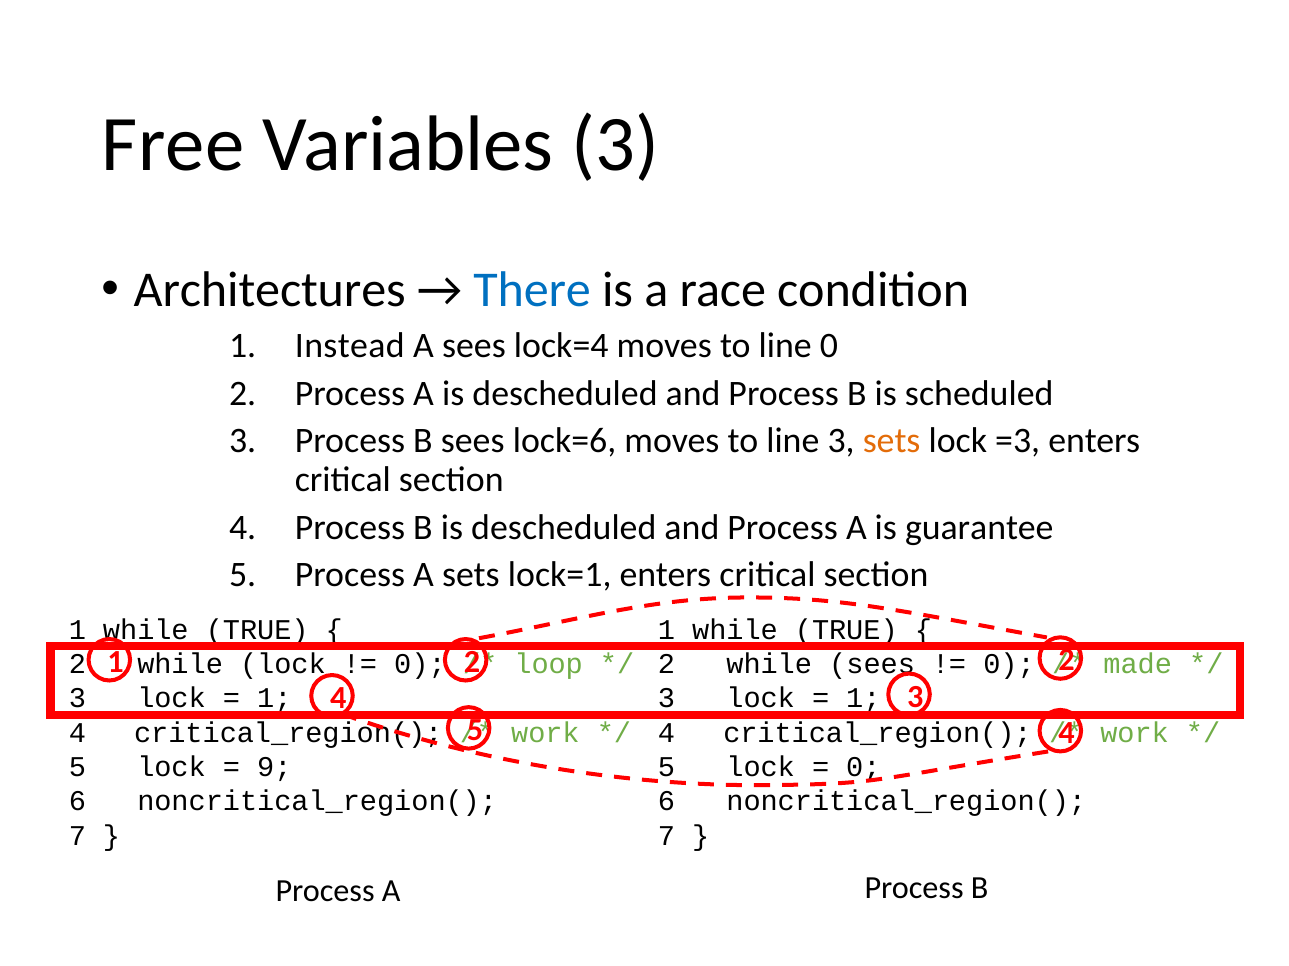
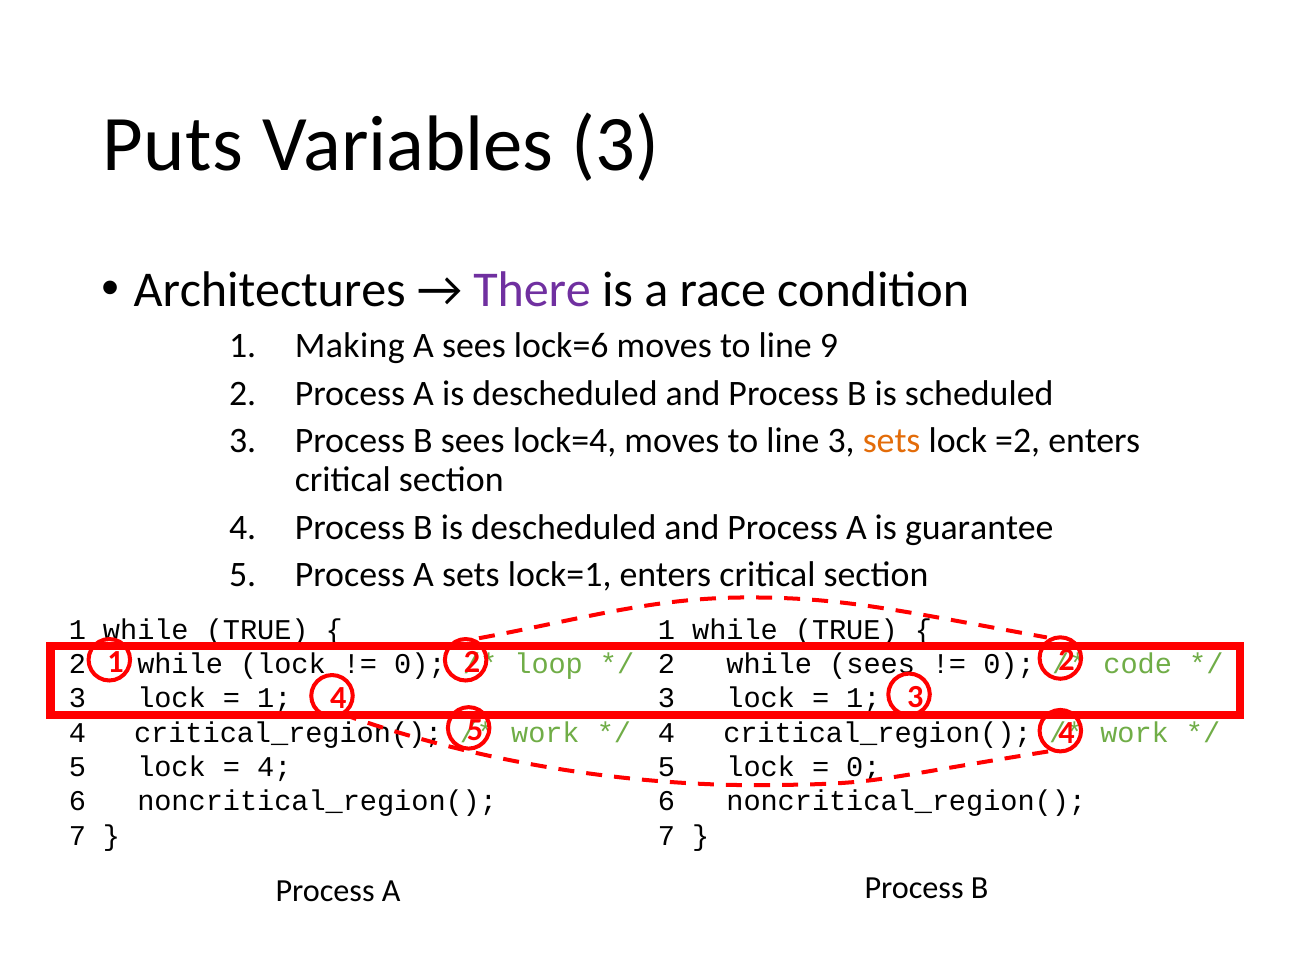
Free: Free -> Puts (173, 144)
There colour: blue -> purple (532, 290)
Instead: Instead -> Making (350, 346)
lock=4: lock=4 -> lock=6 (561, 346)
line 0: 0 -> 9 (829, 346)
lock=6: lock=6 -> lock=4 (565, 441)
=3: =3 -> =2 (1018, 441)
made: made -> code (1138, 664)
9: 9 -> 4 (274, 768)
